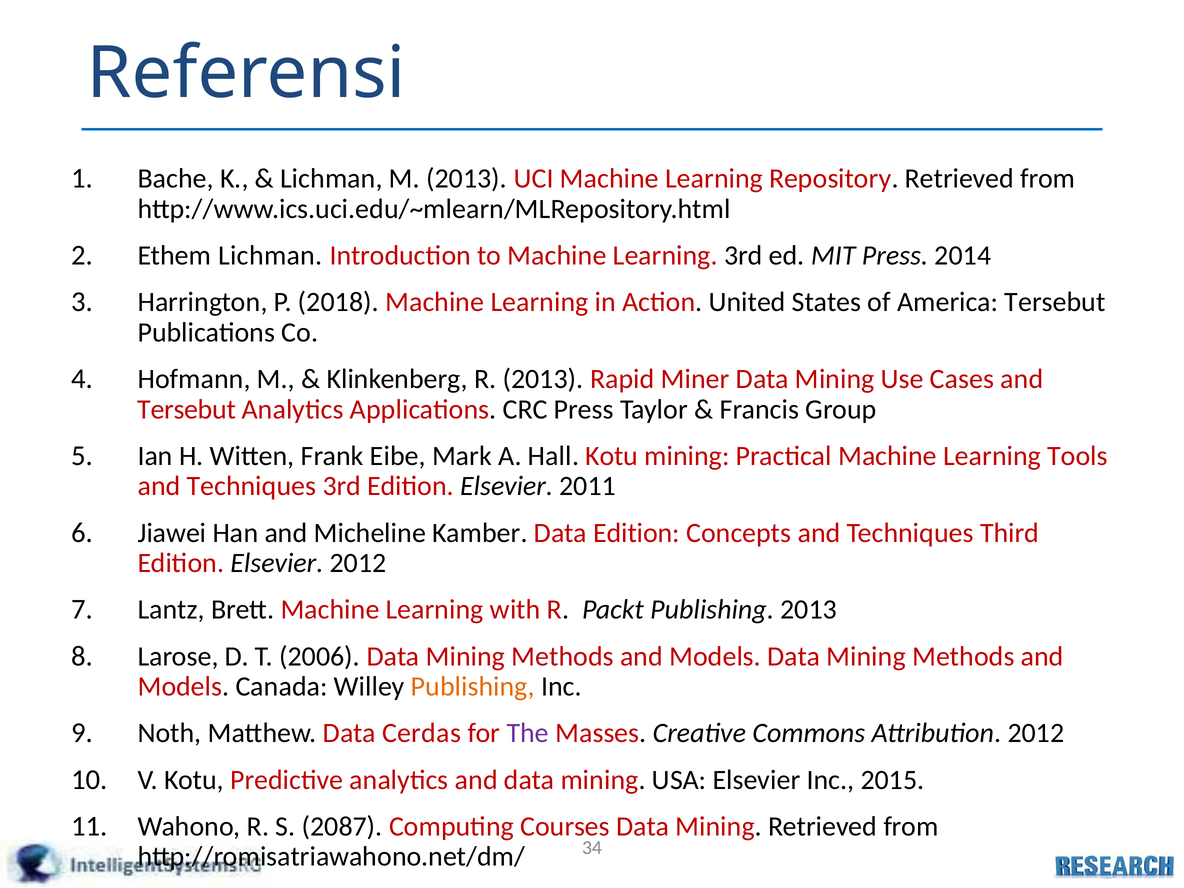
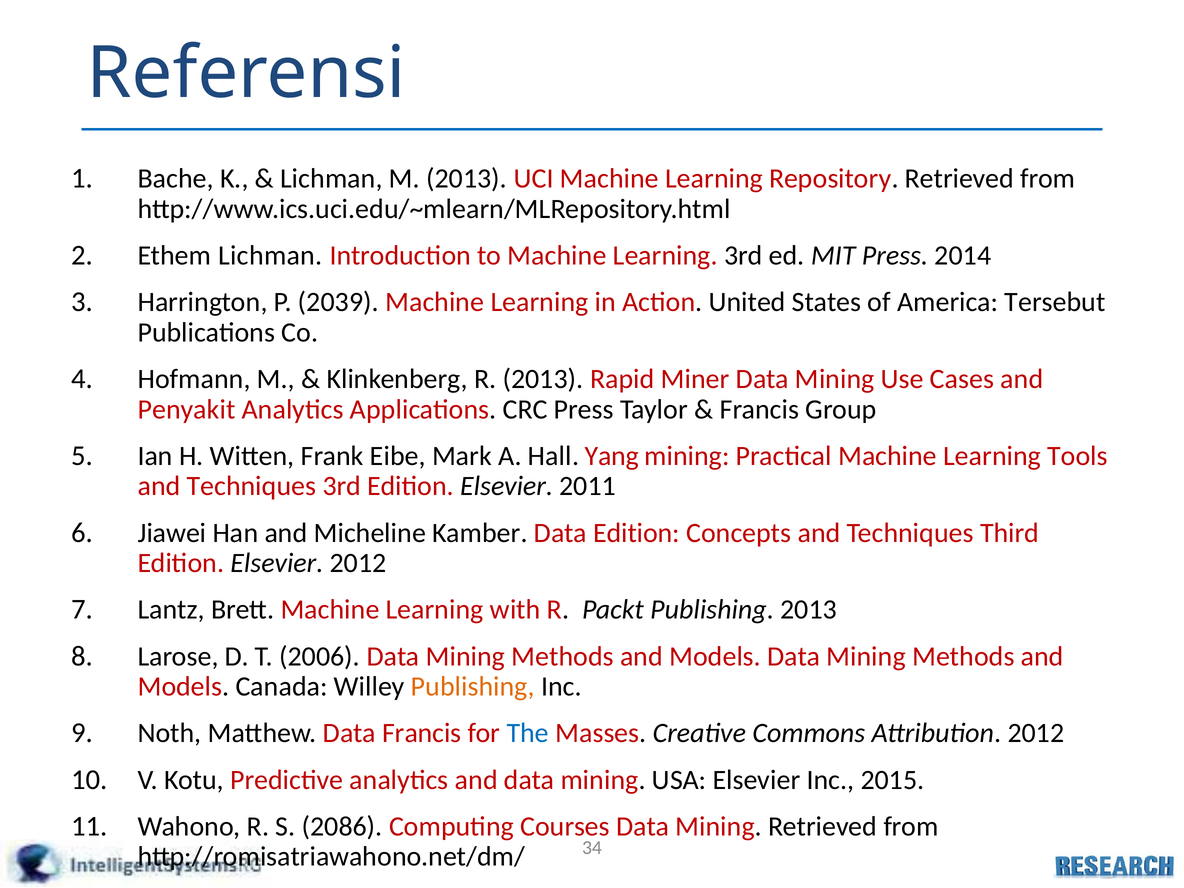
2018: 2018 -> 2039 (338, 302)
Tersebut: Tersebut -> Penyakit (187, 409)
Hall Kotu: Kotu -> Yang (612, 456)
Data Cerdas: Cerdas -> Francis (422, 733)
The colour: purple -> blue (528, 733)
2087: 2087 -> 2086 (342, 827)
